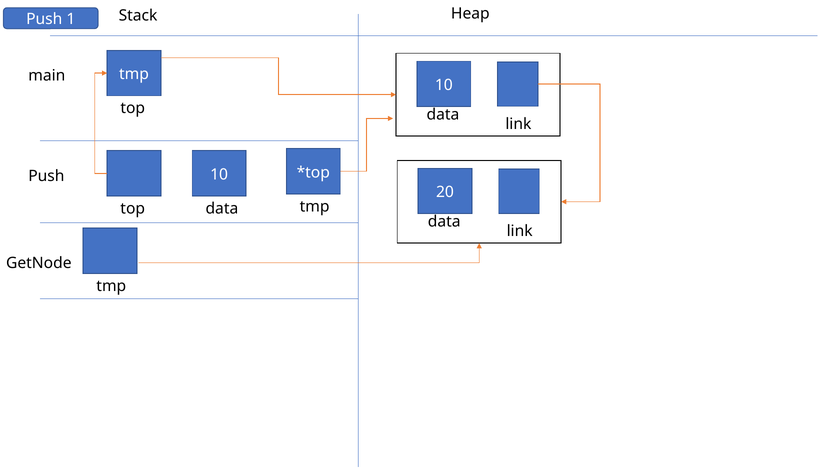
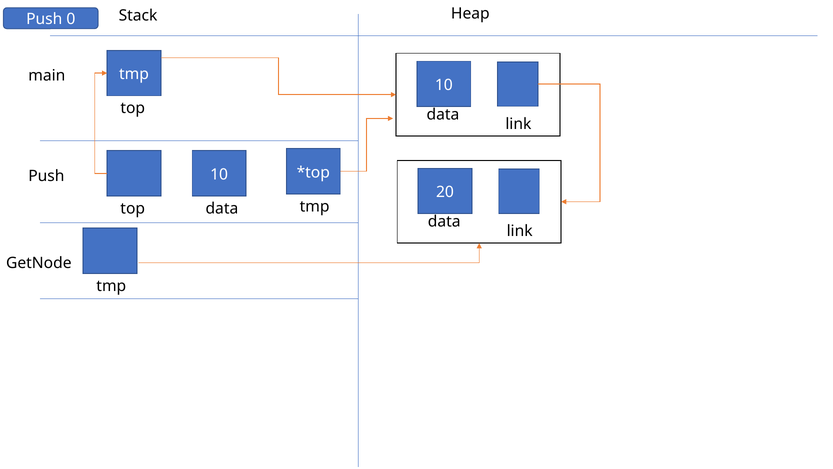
1: 1 -> 0 (71, 19)
